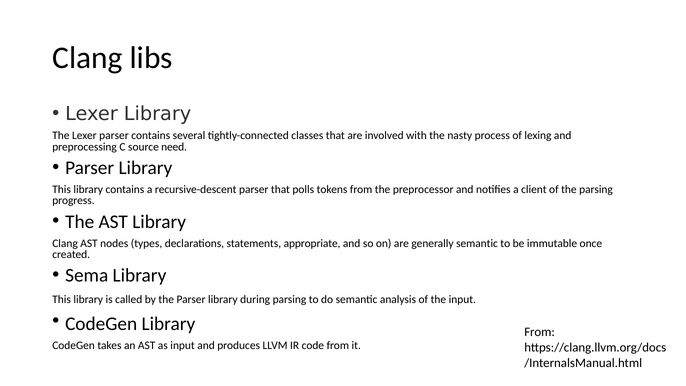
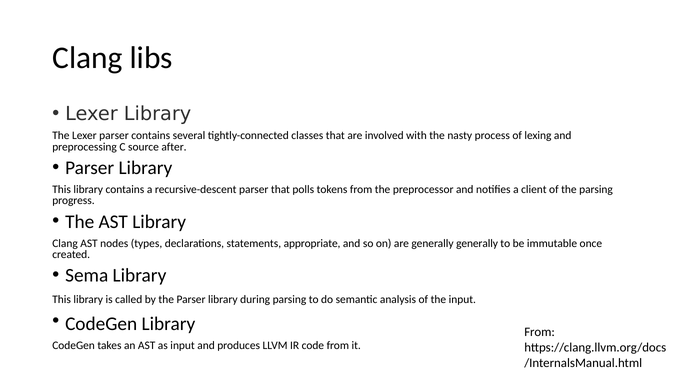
need: need -> after (174, 147)
generally semantic: semantic -> generally (477, 243)
